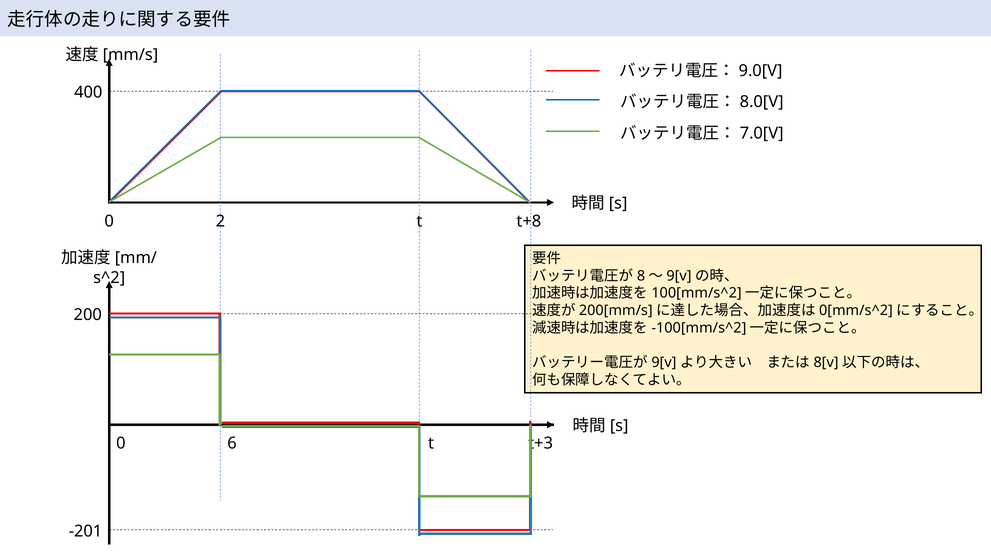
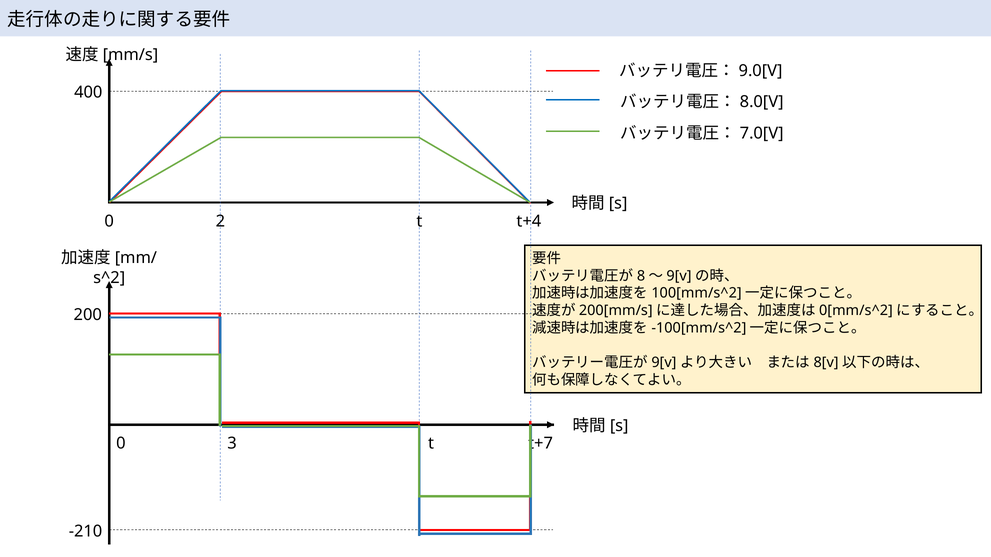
t+8: t+8 -> t+4 (529, 221)
6: 6 -> 3 (232, 444)
t+3: t+3 -> t+7 (541, 444)
-201: -201 -> -210 (86, 532)
